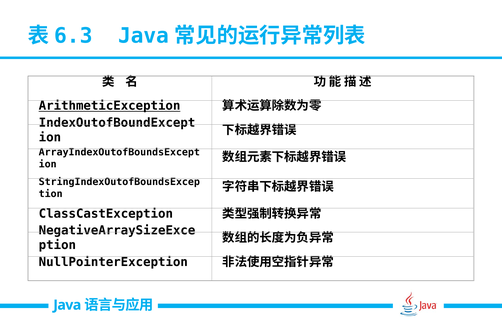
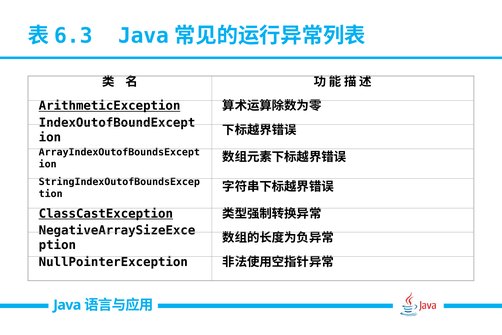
ClassCastException underline: none -> present (106, 213)
